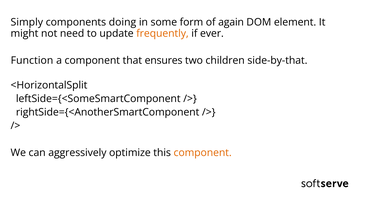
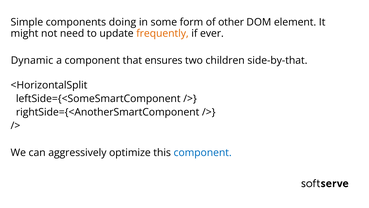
Simply: Simply -> Simple (27, 22)
again: again -> other (231, 22)
Function: Function -> Dynamic (32, 60)
component colour: orange -> blue (203, 152)
